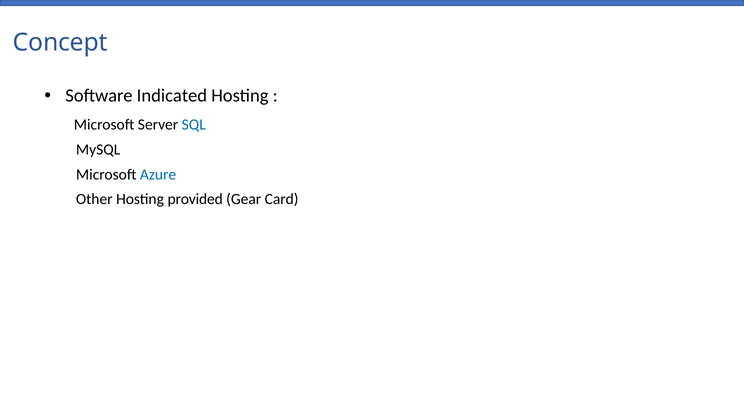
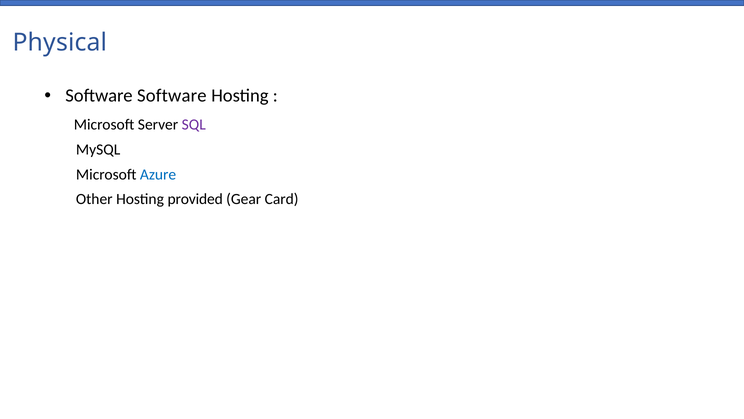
Concept: Concept -> Physical (60, 43)
Software Indicated: Indicated -> Software (172, 96)
SQL colour: blue -> purple (194, 125)
